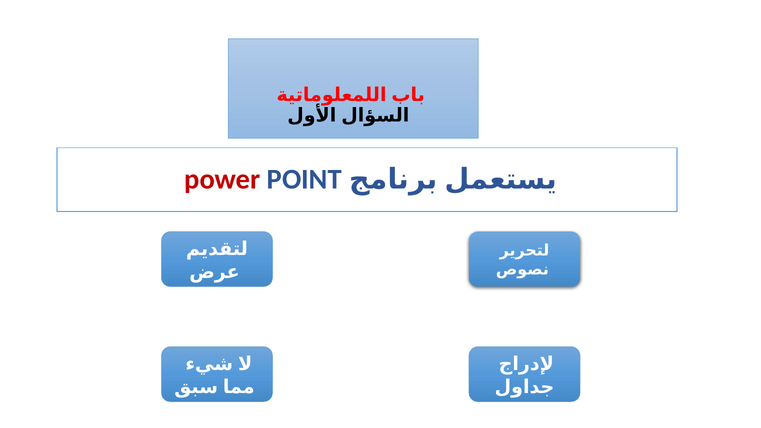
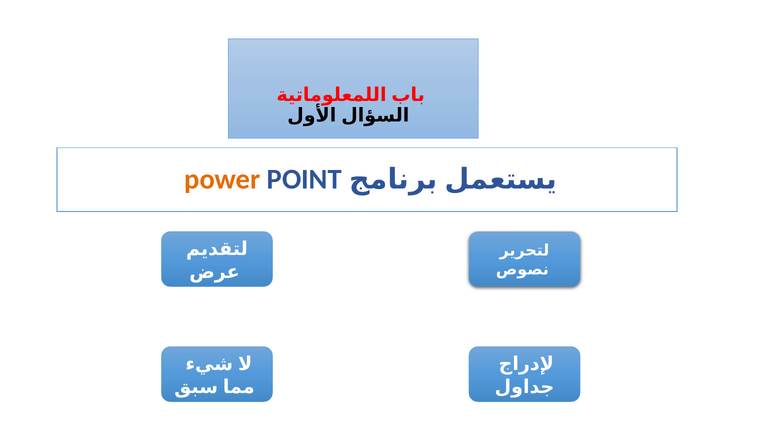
power colour: red -> orange (222, 179)
